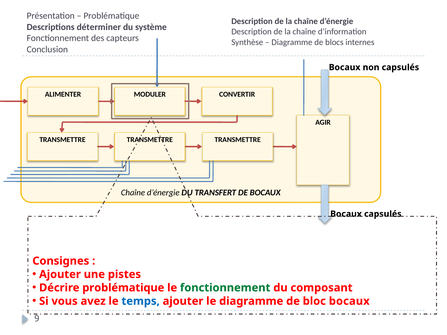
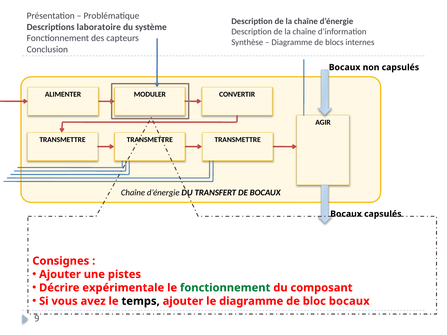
déterminer: déterminer -> laboratoire (99, 27)
Décrire problématique: problématique -> expérimentale (123, 288)
temps colour: blue -> black (141, 301)
